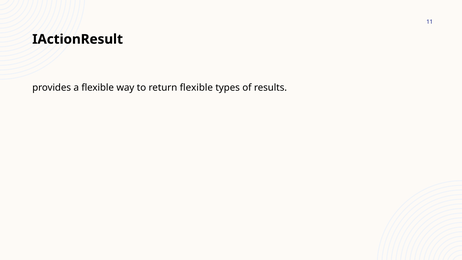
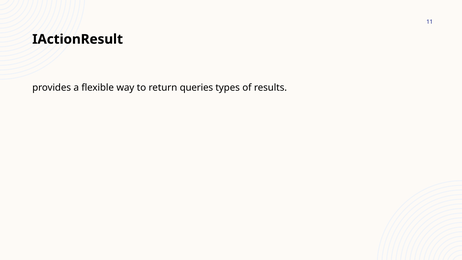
return flexible: flexible -> queries (196, 88)
